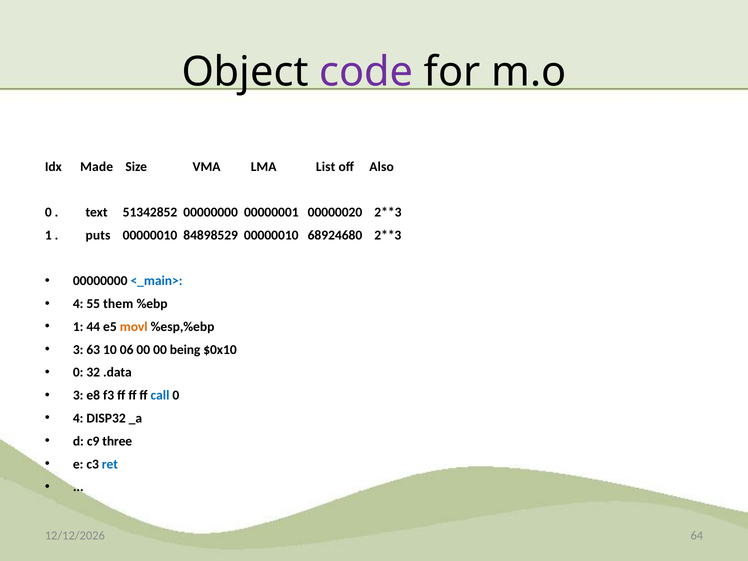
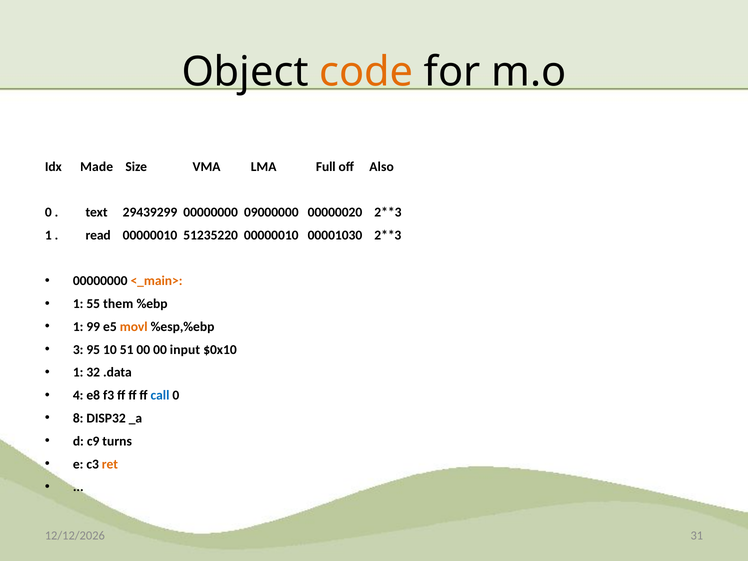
code colour: purple -> orange (366, 72)
List: List -> Full (326, 167)
51342852: 51342852 -> 29439299 (150, 212)
00000001: 00000001 -> 09000000 (271, 212)
puts: puts -> read (98, 235)
84898529: 84898529 -> 51235220 (211, 235)
68924680: 68924680 -> 00001030 (335, 235)
<_main> colour: blue -> orange (157, 281)
4: 4 -> 1 (78, 304)
44: 44 -> 99 (93, 327)
63: 63 -> 95 (93, 350)
06: 06 -> 51 (127, 350)
being: being -> input (185, 350)
0: 0 -> 1 (78, 373)
3: 3 -> 4 (78, 395)
4: 4 -> 8 (78, 418)
three: three -> turns (117, 441)
ret colour: blue -> orange (110, 464)
64: 64 -> 31 (697, 536)
